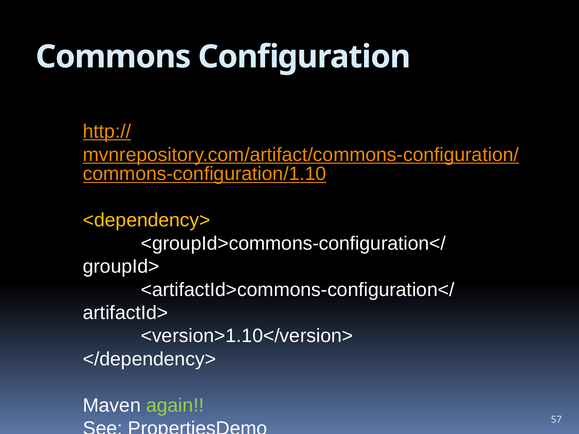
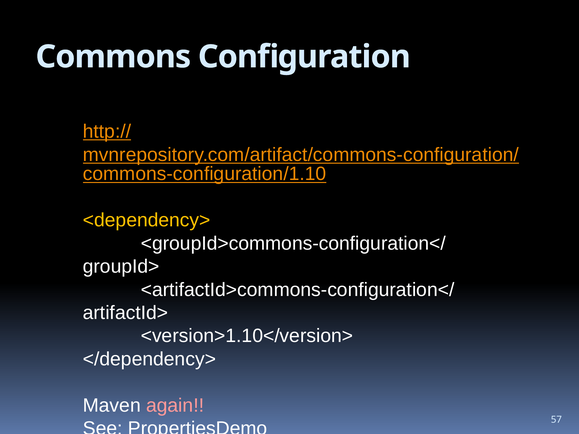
again colour: light green -> pink (175, 406)
